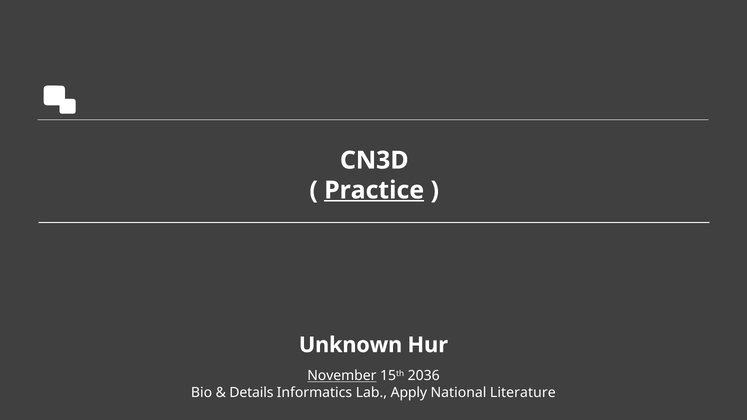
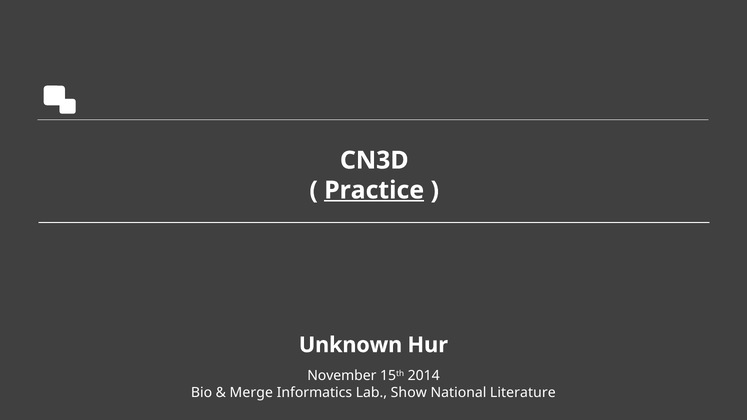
November underline: present -> none (342, 376)
2036: 2036 -> 2014 (424, 376)
Details: Details -> Merge (251, 393)
Apply: Apply -> Show (409, 393)
